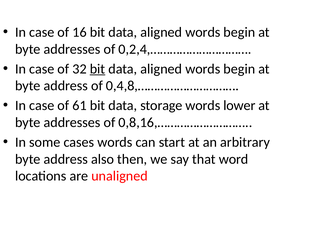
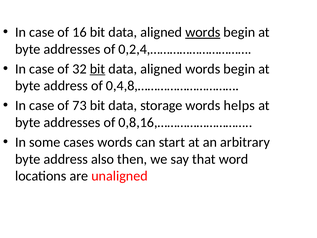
words underline: none -> present (203, 32)
61: 61 -> 73 (79, 105)
lower: lower -> helps (239, 105)
